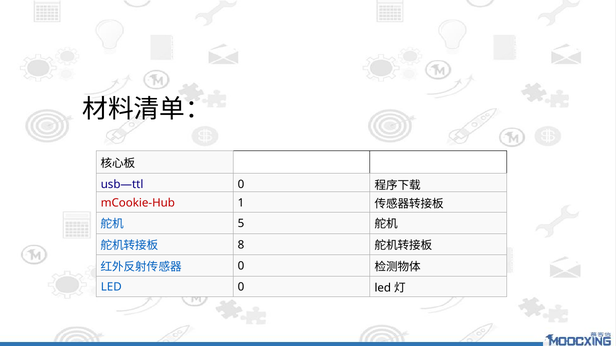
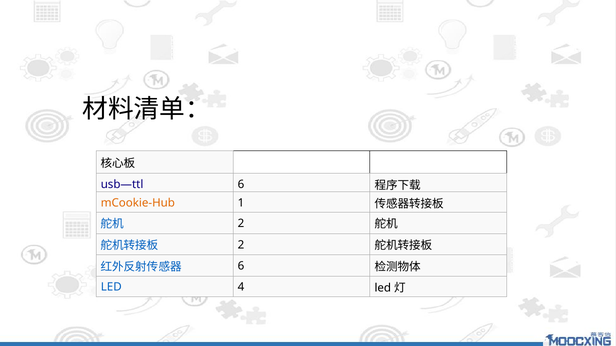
usb—ttl 0: 0 -> 6 (241, 184)
mCookie-Hub colour: red -> orange (138, 203)
5: 5 -> 2 (241, 224)
8: 8 -> 2 (241, 245)
0: 0 -> 6 (241, 267)
LED 0: 0 -> 4 (241, 287)
